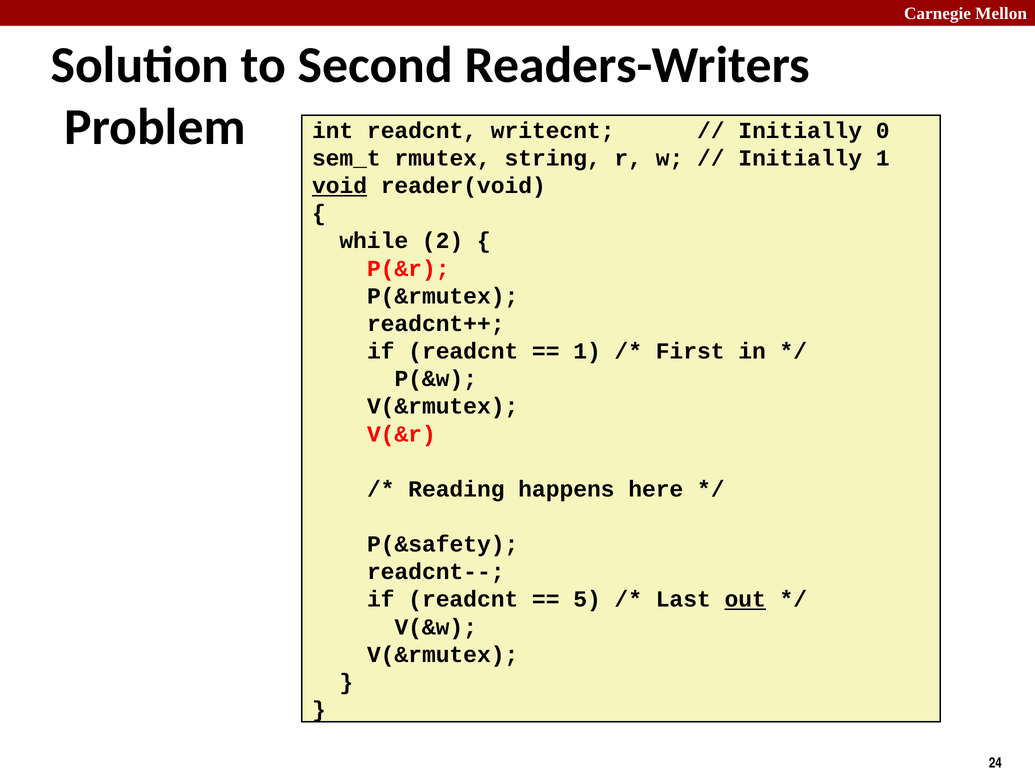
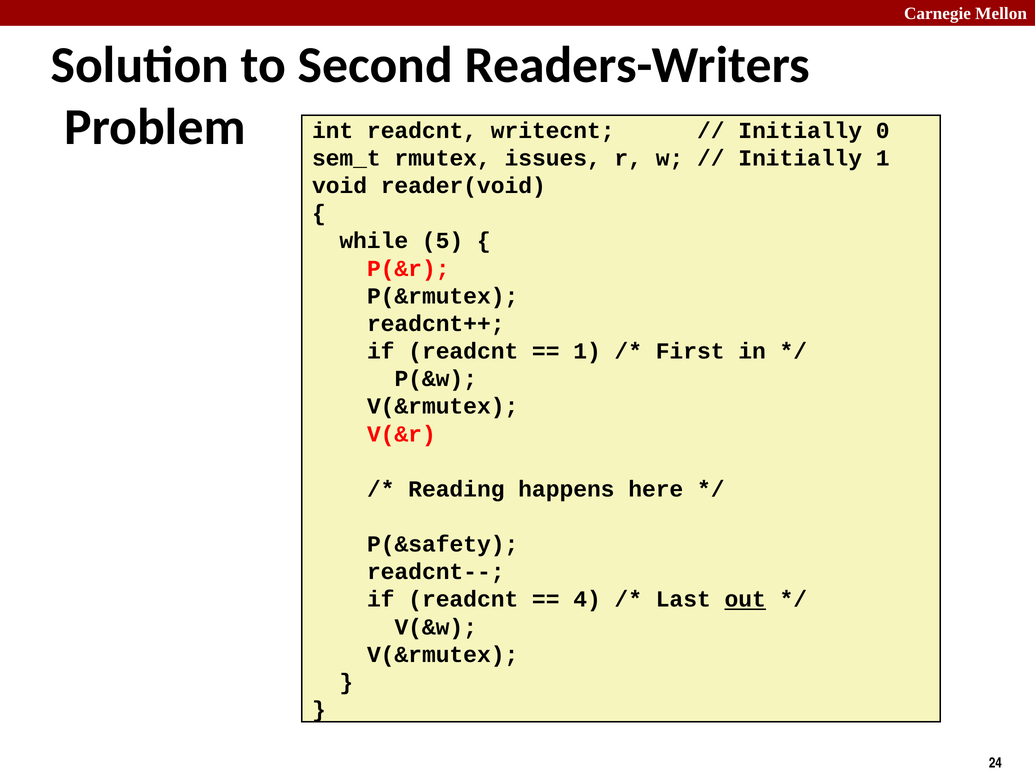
string: string -> issues (553, 158)
void underline: present -> none (340, 186)
2: 2 -> 5 (443, 241)
5: 5 -> 4 (587, 600)
